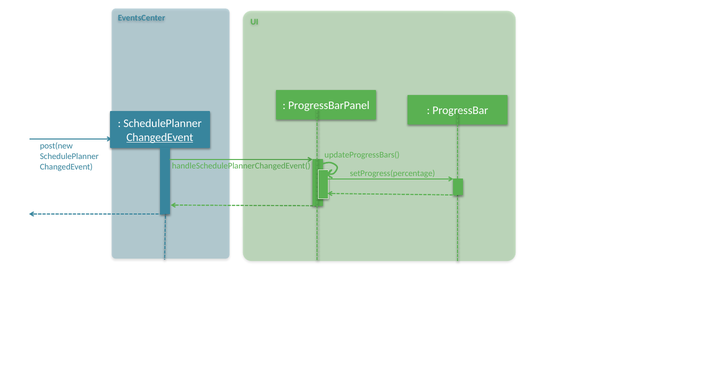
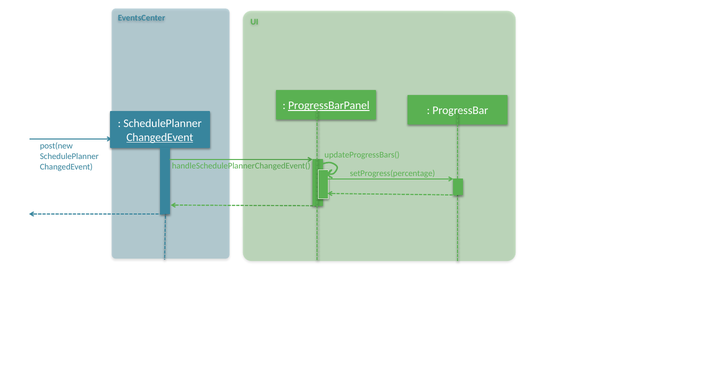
ProgressBarPanel underline: none -> present (329, 106)
